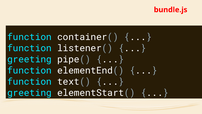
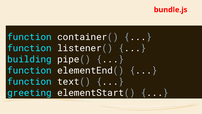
greeting: greeting -> building (29, 59)
